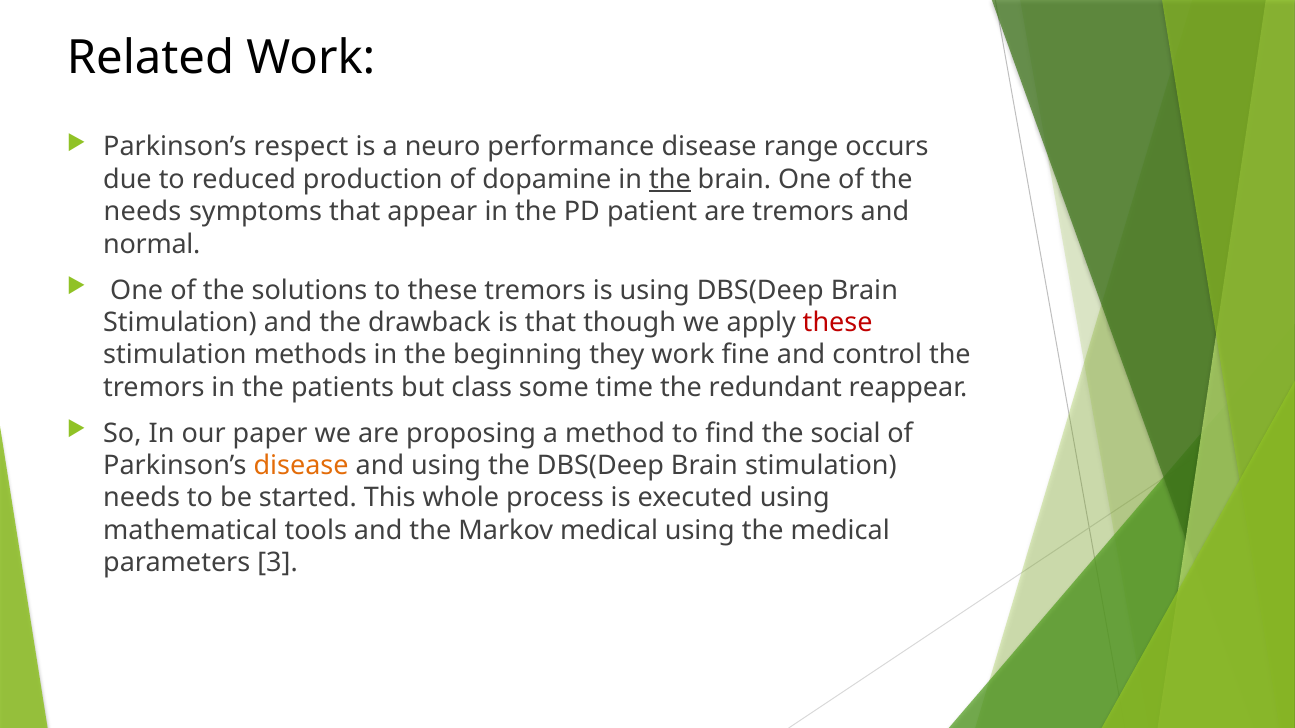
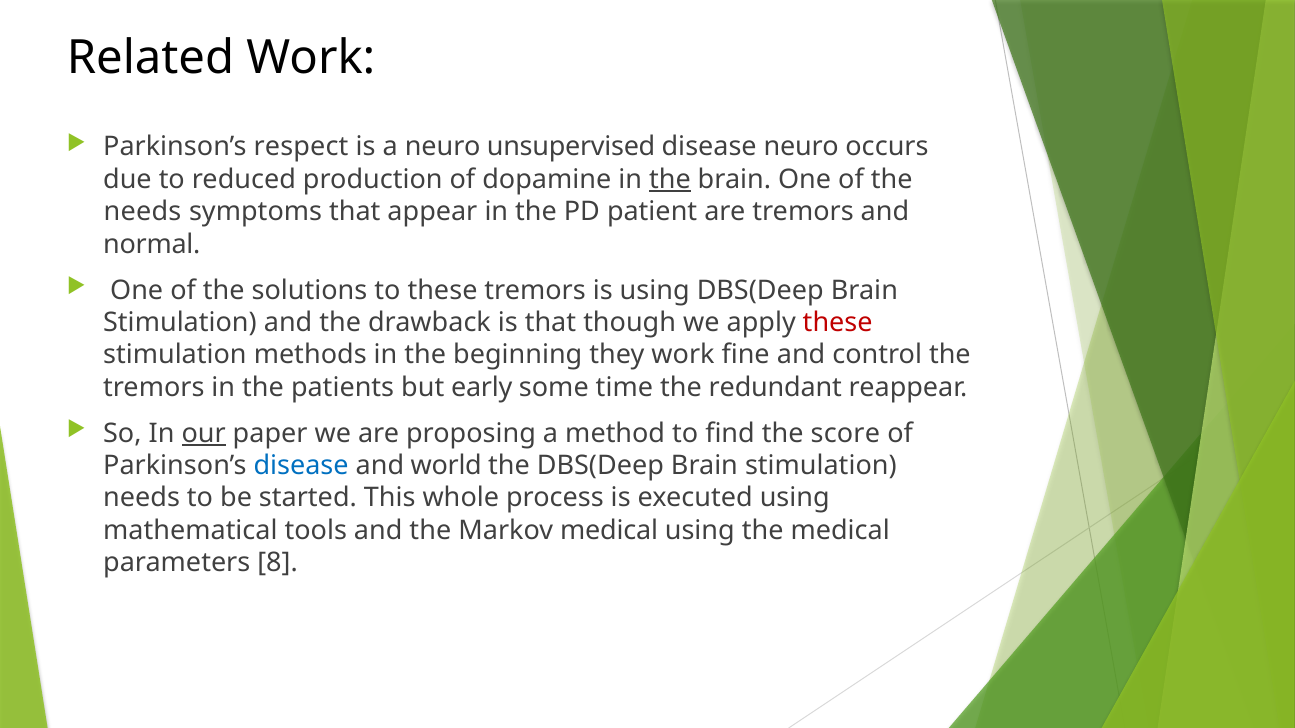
performance: performance -> unsupervised (571, 147)
disease range: range -> neuro (801, 147)
class: class -> early (482, 388)
our underline: none -> present (204, 434)
social: social -> score (845, 434)
disease colour: orange -> blue (301, 466)
and using: using -> world (446, 466)
3: 3 -> 8 (278, 563)
